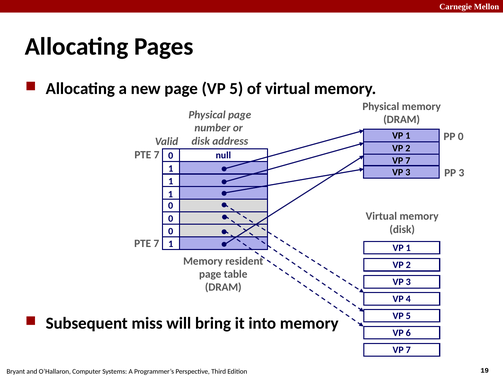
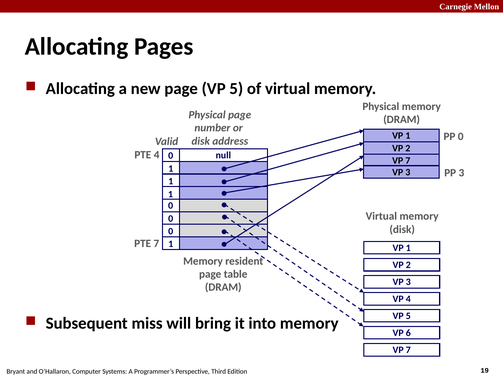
7: 7 -> 4 (157, 155)
